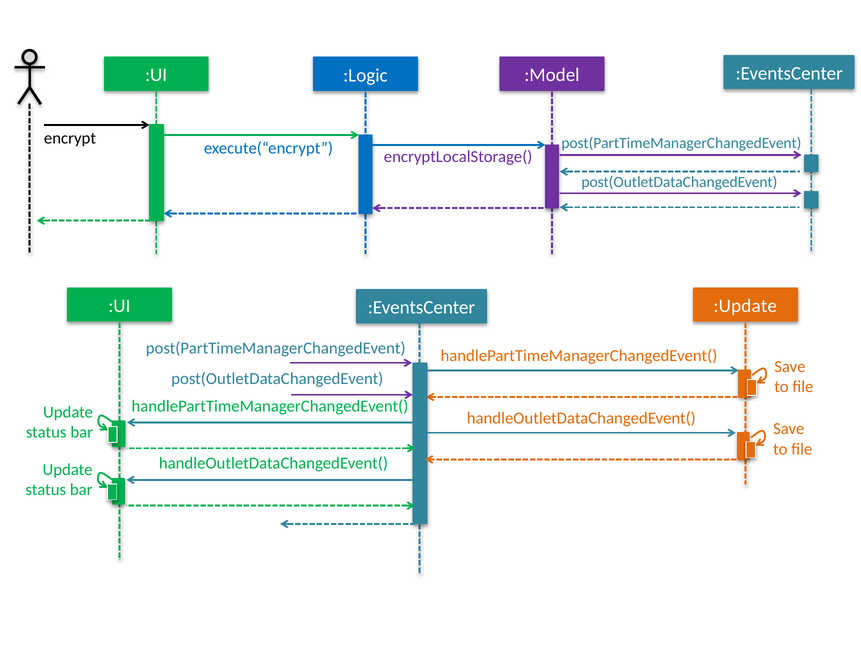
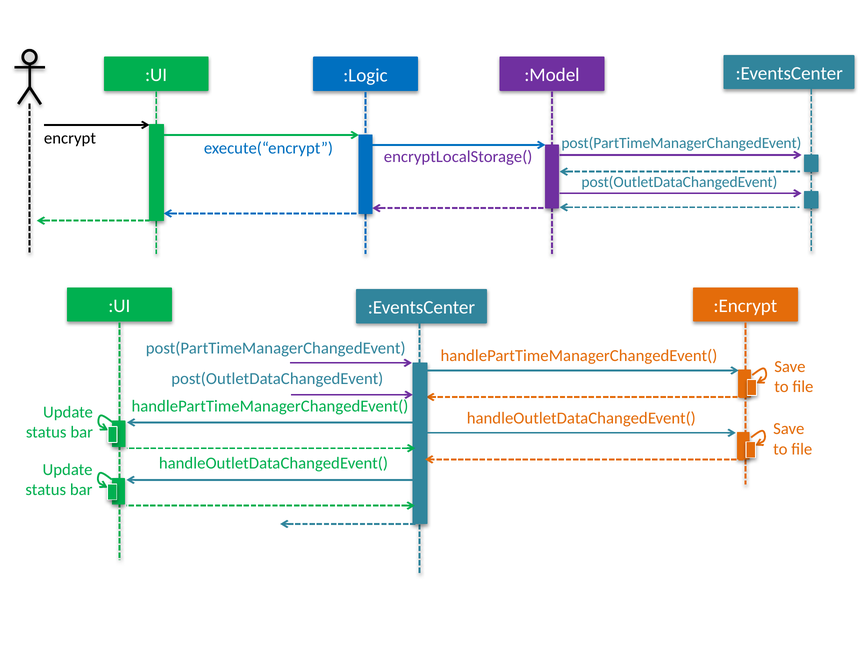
:Update: :Update -> :Encrypt (745, 306)
